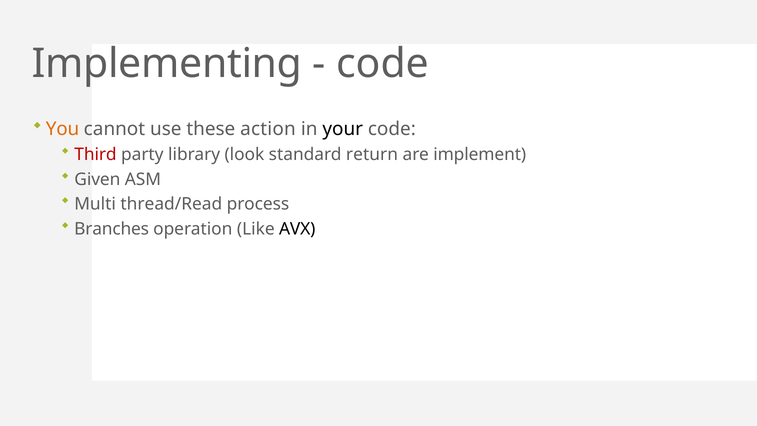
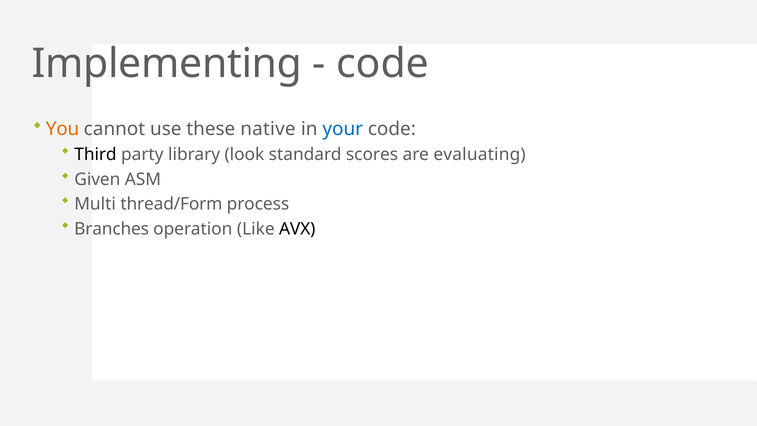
action: action -> native (268, 129)
your colour: black -> blue (343, 129)
Third colour: red -> black (95, 154)
return: return -> scores (372, 154)
implement: implement -> evaluating (480, 154)
thread/Read: thread/Read -> thread/Form (171, 204)
